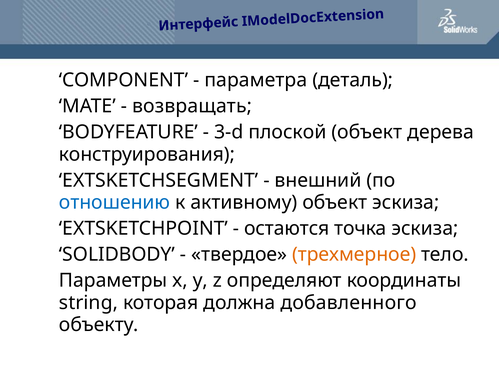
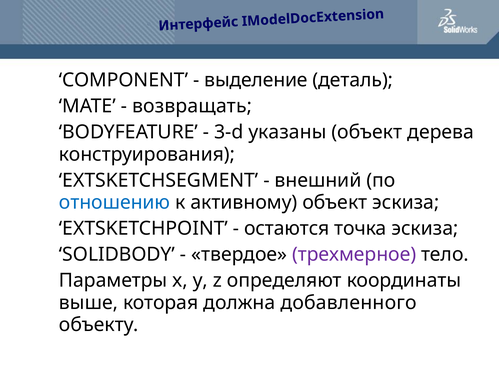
параметра: параметра -> выделение (256, 80)
плоской: плоской -> указаны (287, 132)
трехмерное colour: orange -> purple (354, 255)
string: string -> выше (88, 303)
